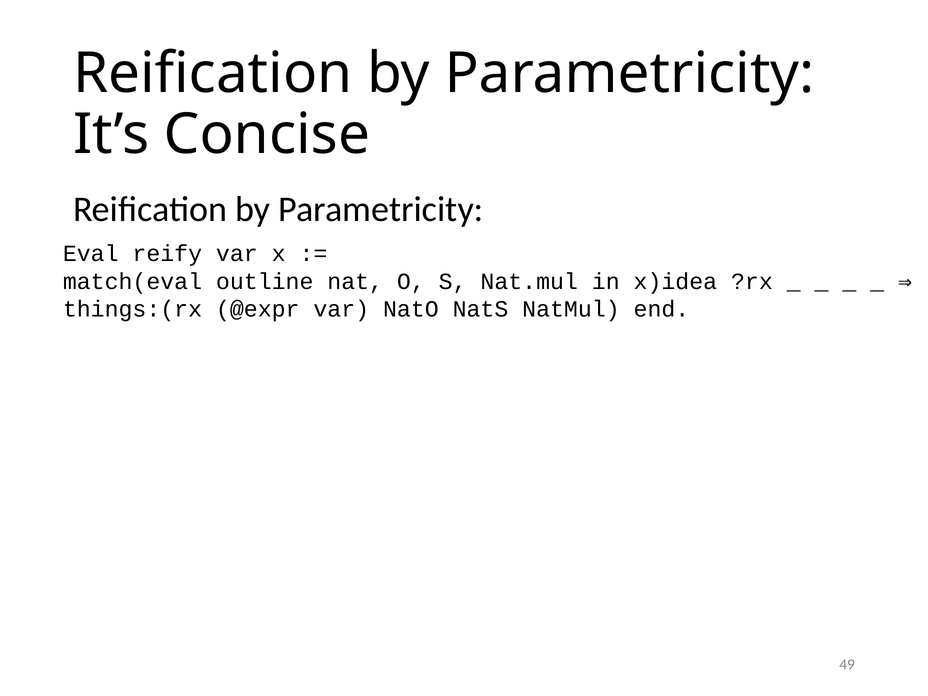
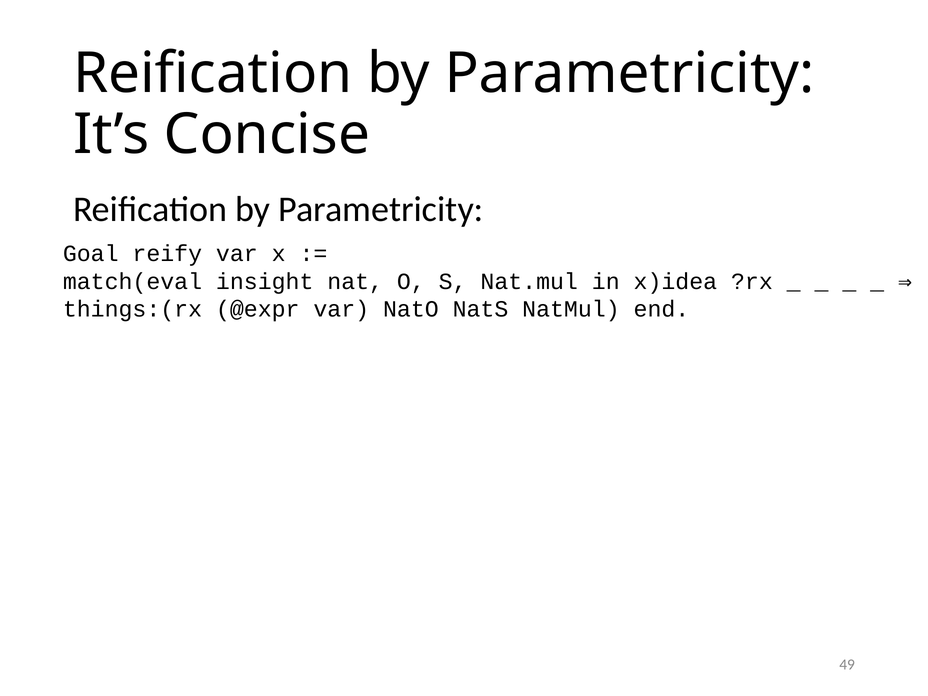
Eval: Eval -> Goal (91, 254)
outline: outline -> insight (265, 281)
